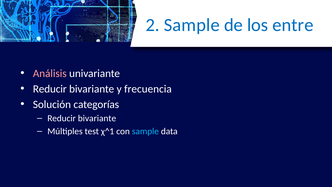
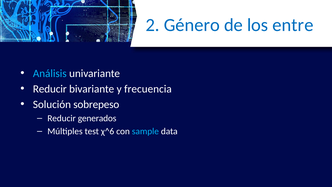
2 Sample: Sample -> Género (192, 25)
Análisis colour: pink -> light blue (50, 73)
categorías: categorías -> sobrepeso (96, 104)
bivariante: bivariante -> generados (97, 118)
χ^1: χ^1 -> χ^6 (108, 131)
